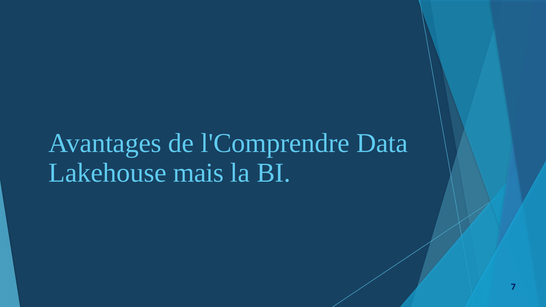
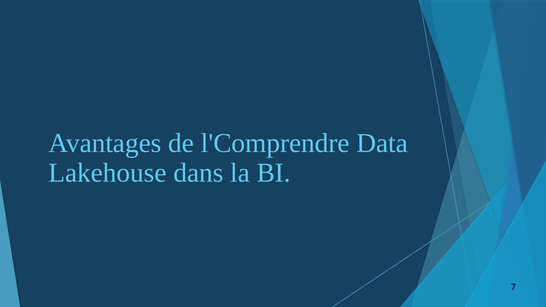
mais: mais -> dans (198, 173)
